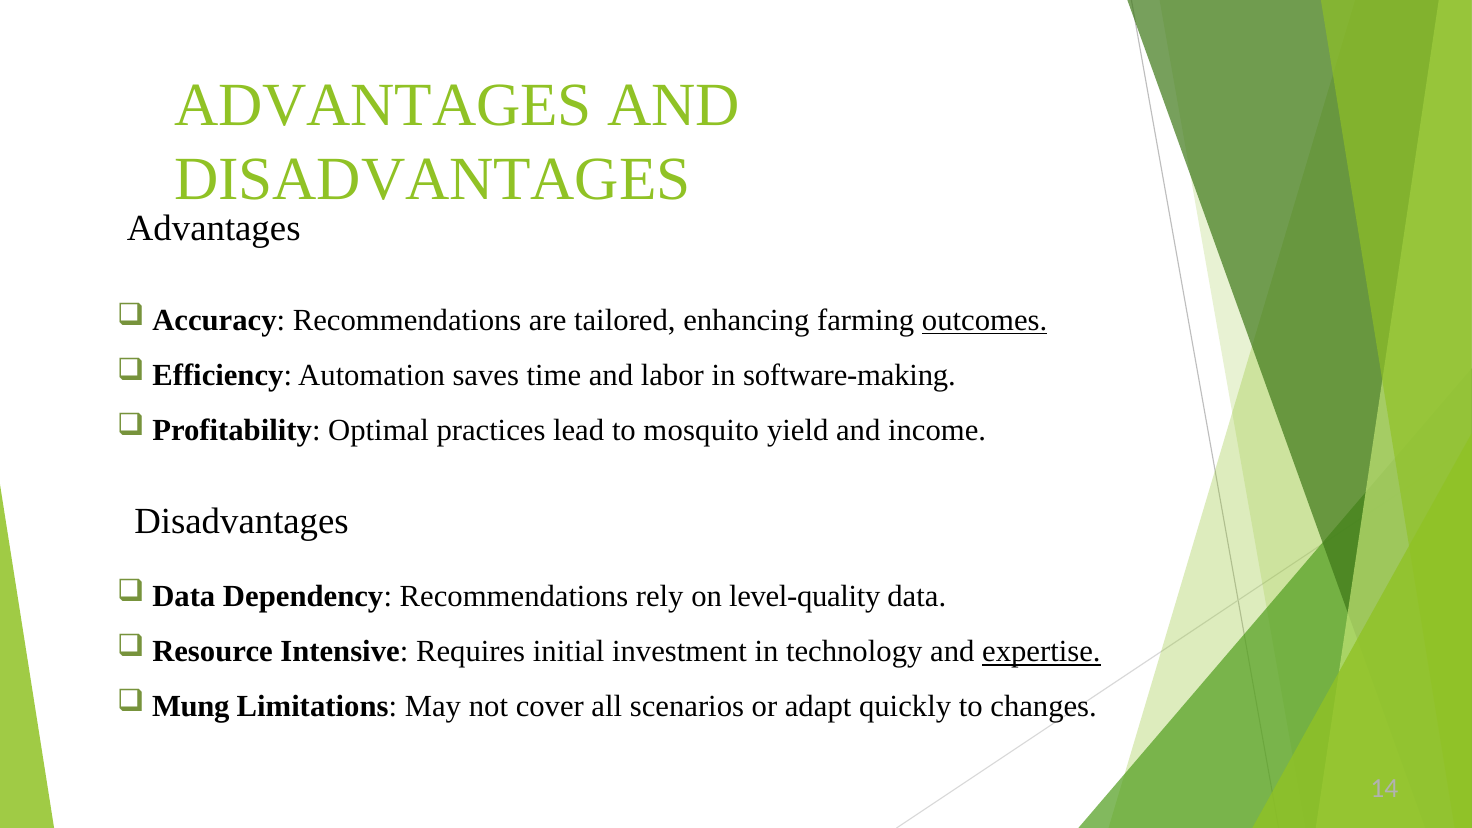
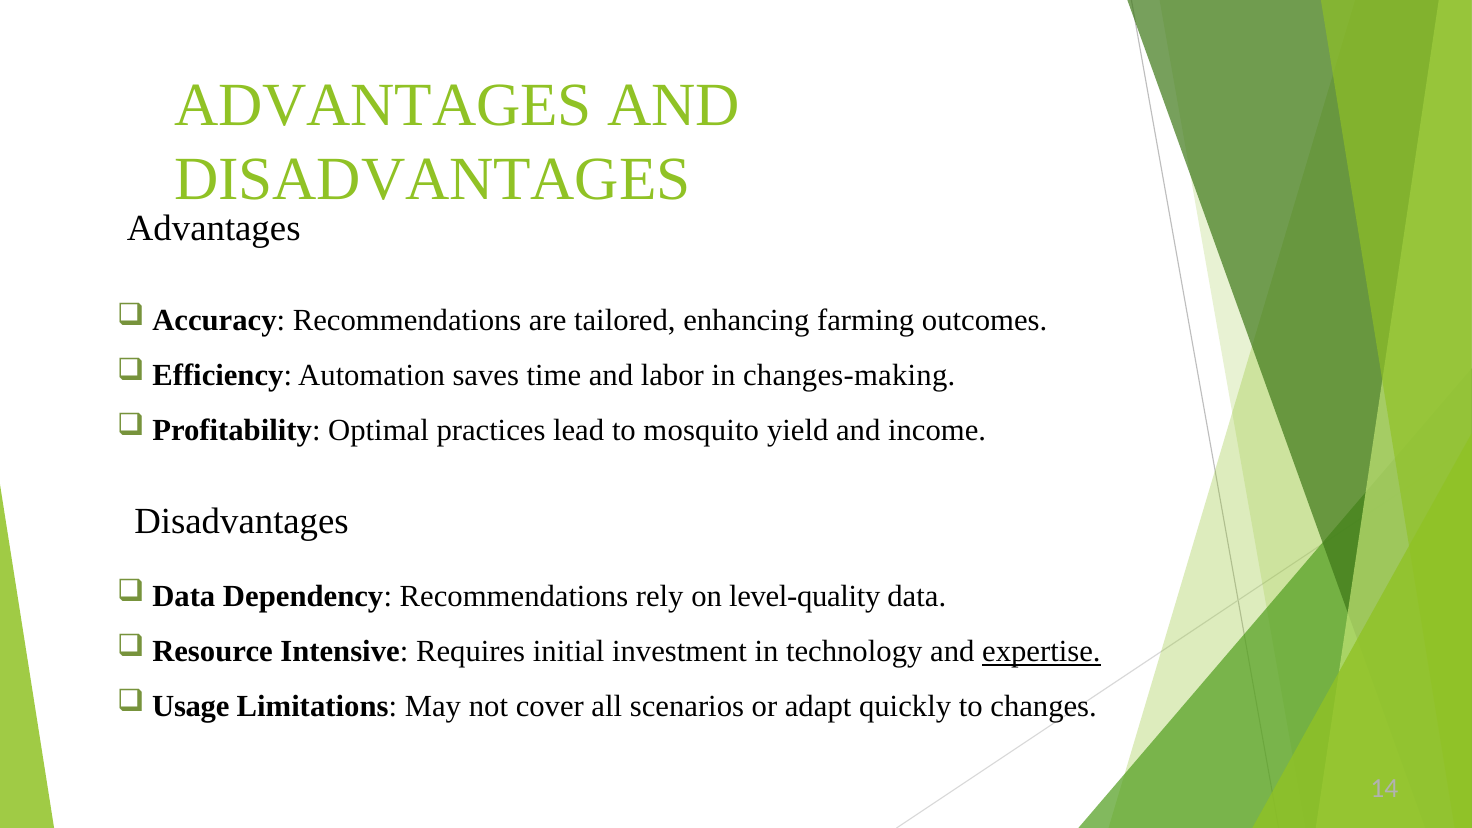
outcomes underline: present -> none (985, 320)
software-making: software-making -> changes-making (849, 376)
Mung: Mung -> Usage (191, 707)
